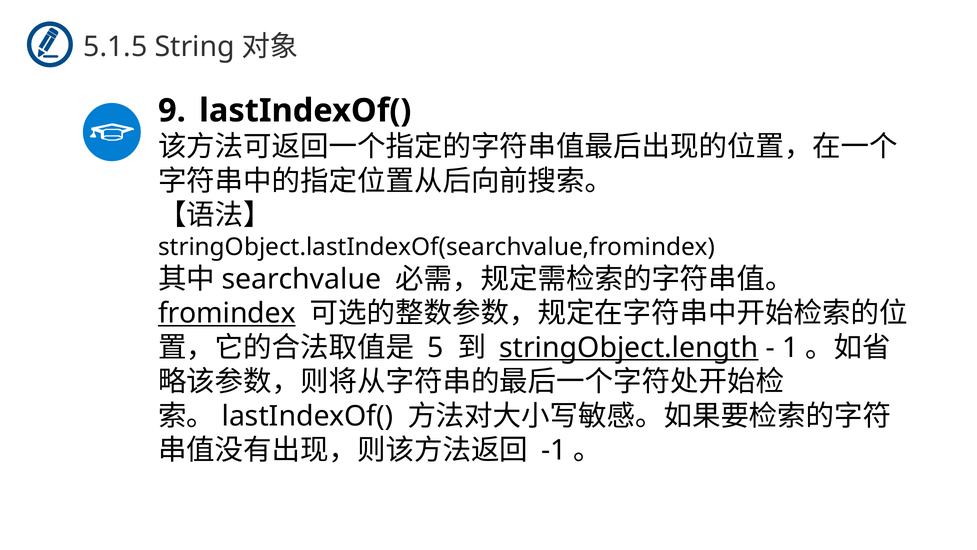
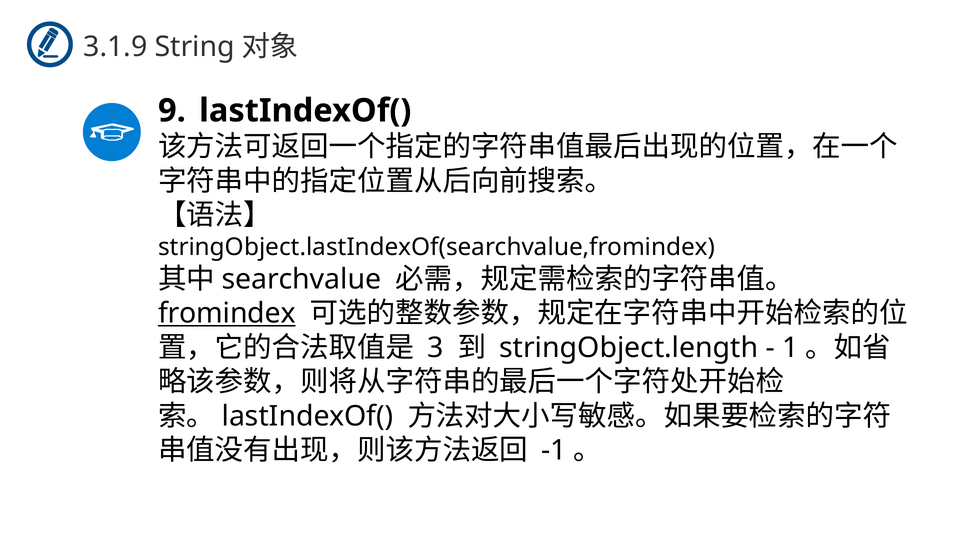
5.1.5: 5.1.5 -> 3.1.9 (115, 47)
5: 5 -> 3 (435, 347)
stringObject.length underline: present -> none (629, 347)
